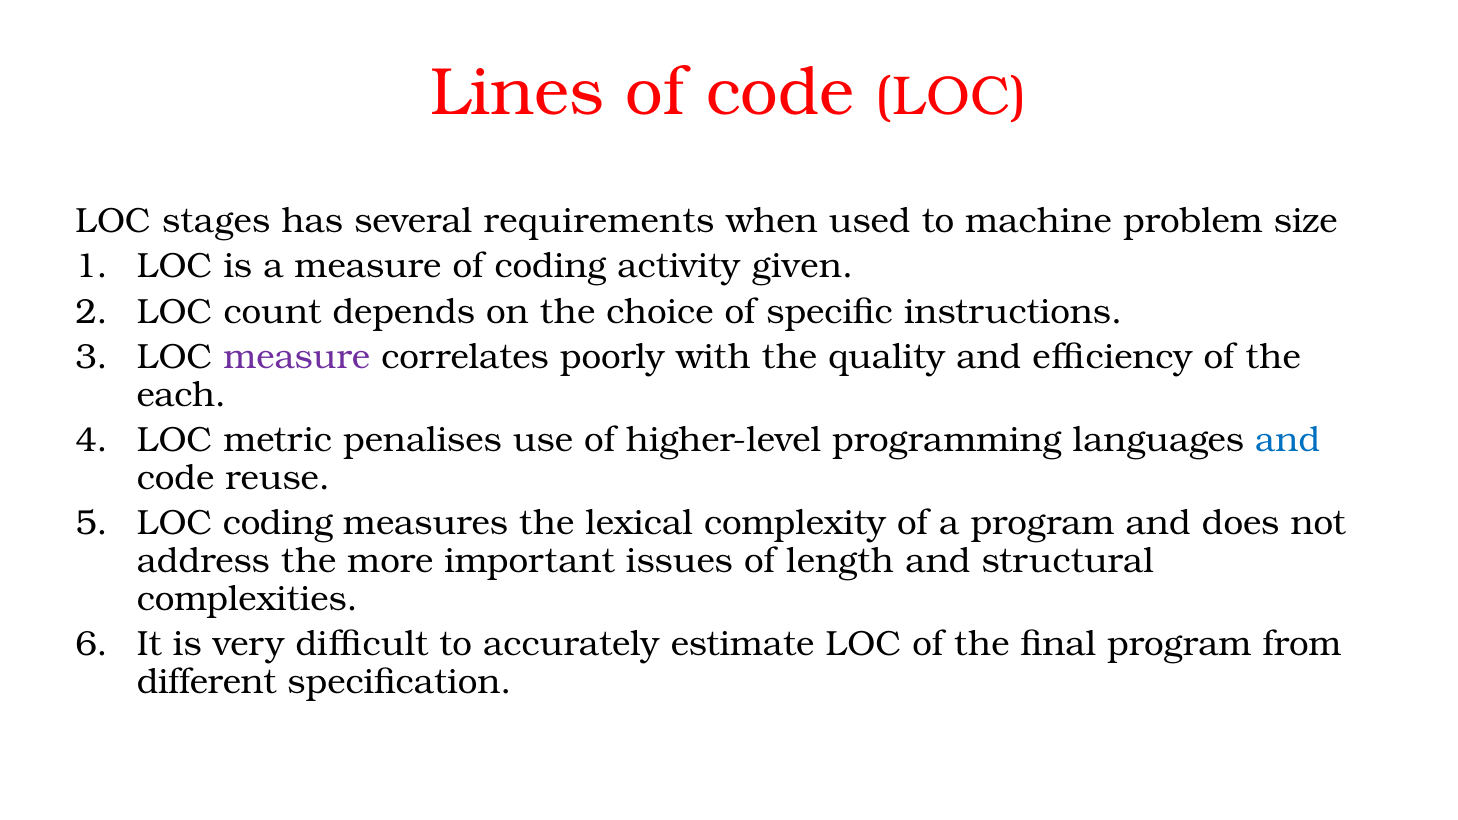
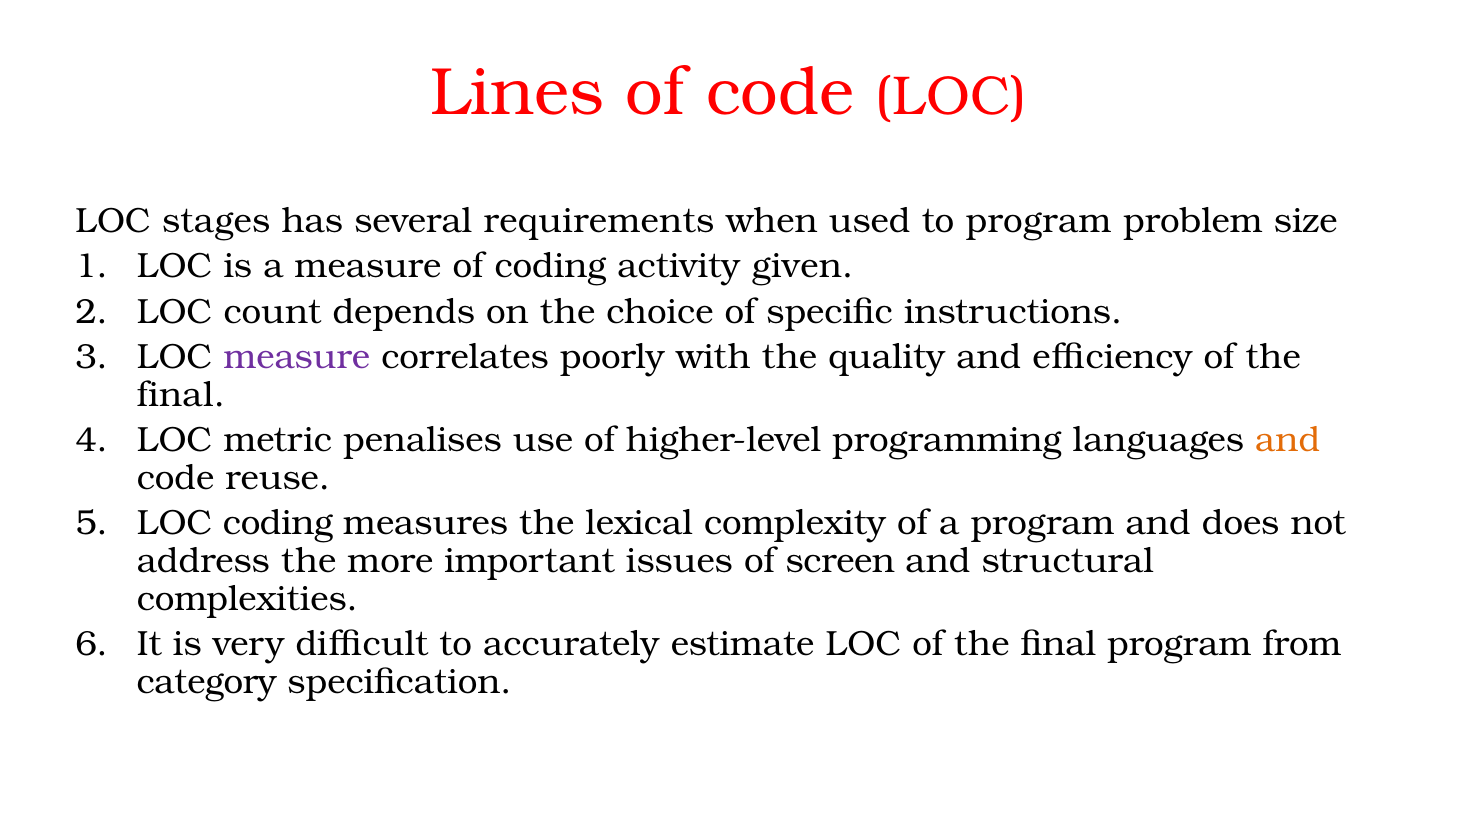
to machine: machine -> program (1039, 221)
each: each -> final (181, 395)
and colour: blue -> orange (1288, 440)
length: length -> screen (840, 561)
different: different -> category (207, 682)
